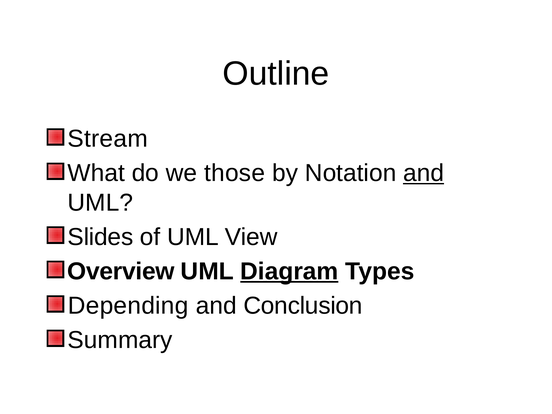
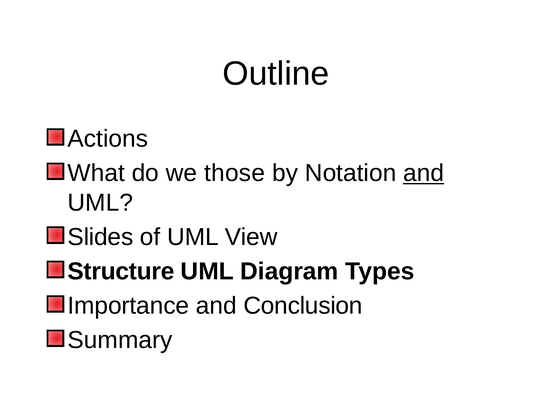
Stream: Stream -> Actions (108, 139)
Overview: Overview -> Structure (121, 271)
Diagram underline: present -> none (289, 271)
Depending: Depending -> Importance (128, 306)
